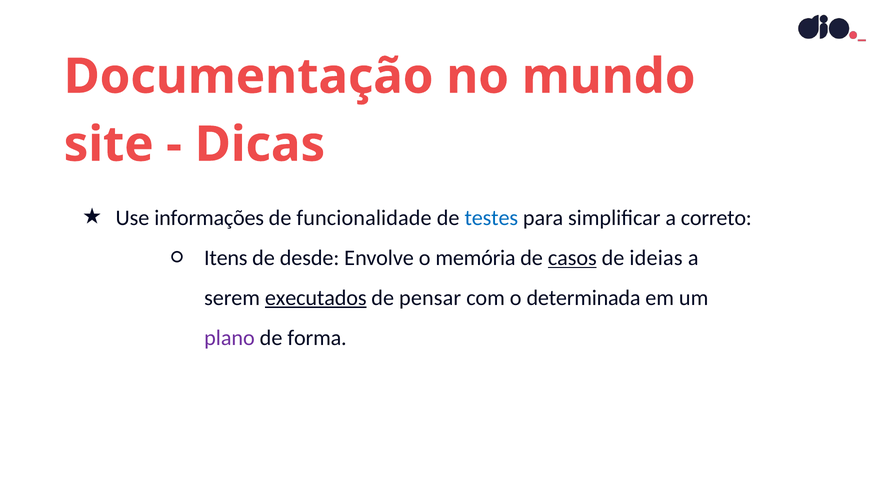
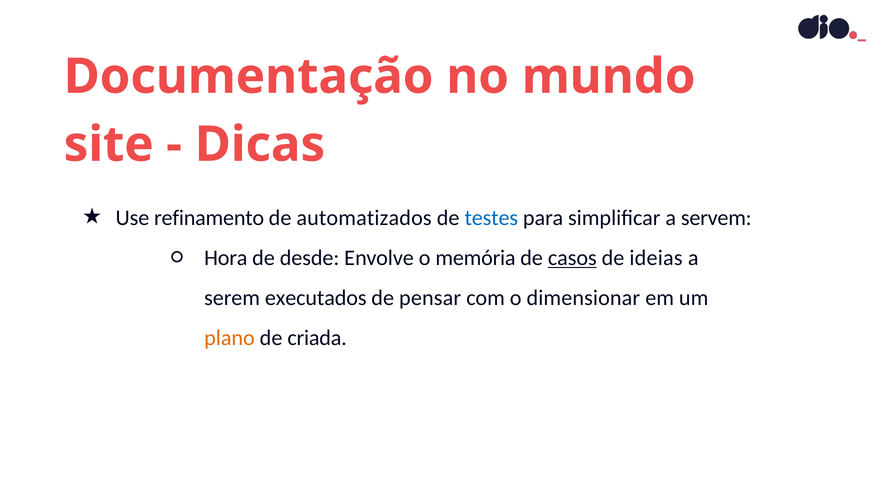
informações: informações -> refinamento (209, 218)
funcionalidade: funcionalidade -> automatizados (364, 218)
correto: correto -> servem (716, 218)
Itens: Itens -> Hora (226, 258)
executados underline: present -> none (316, 298)
determinada: determinada -> dimensionar (583, 298)
plano colour: purple -> orange (229, 338)
forma: forma -> criada (317, 338)
